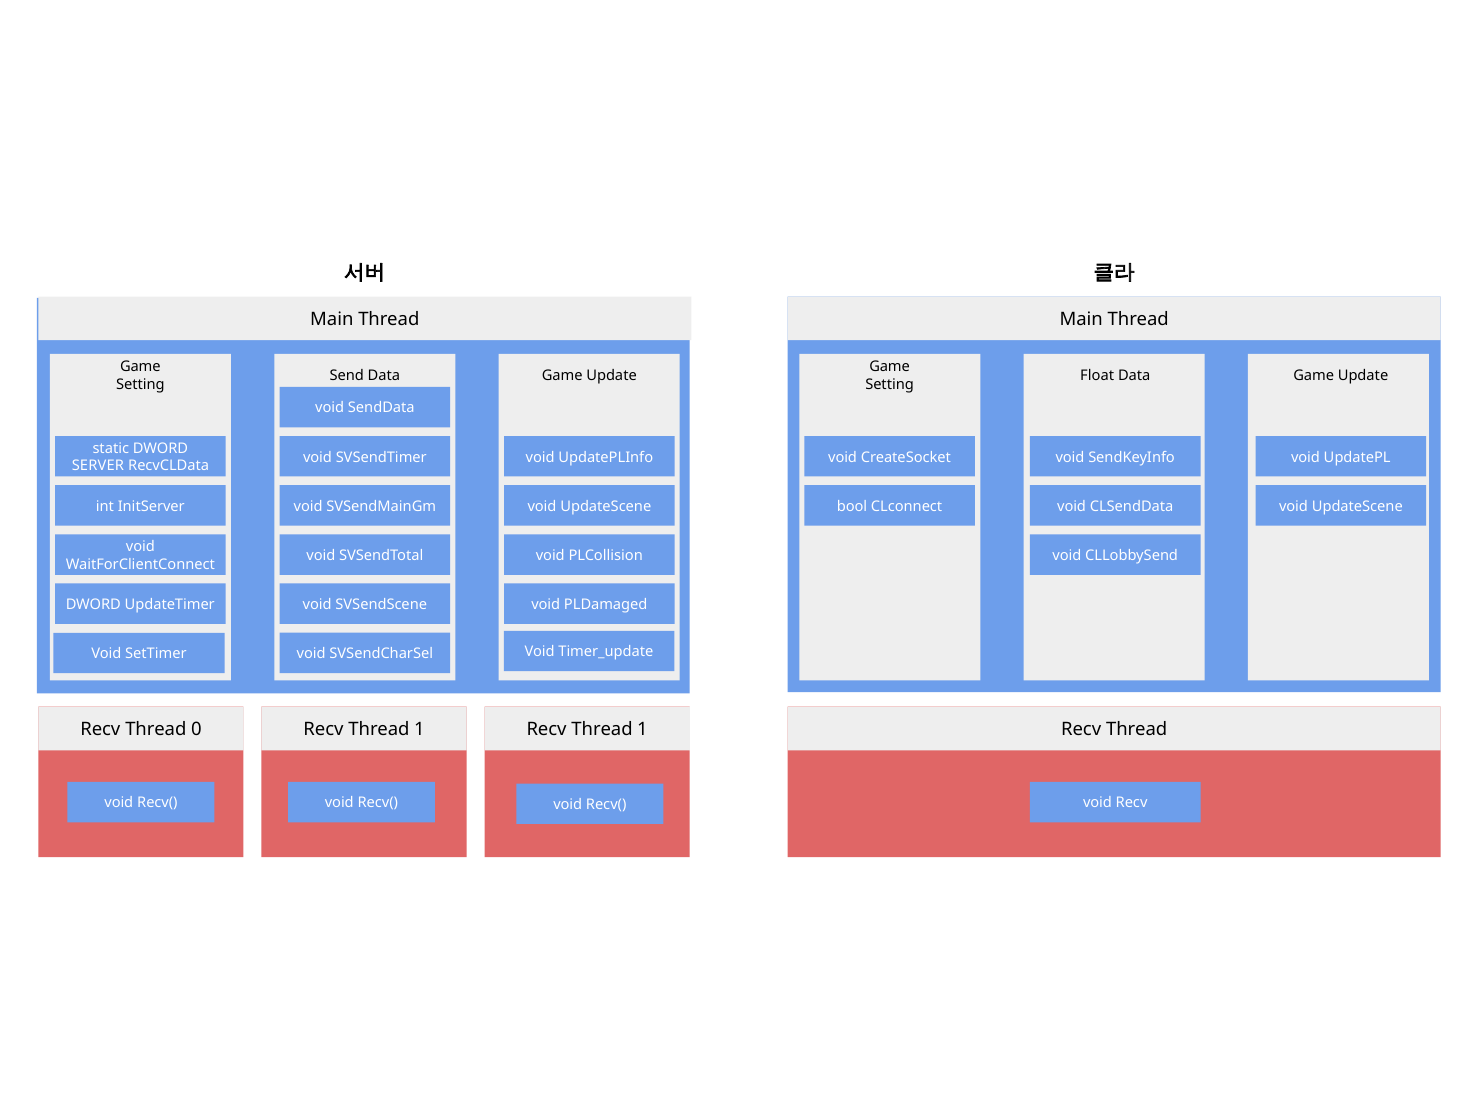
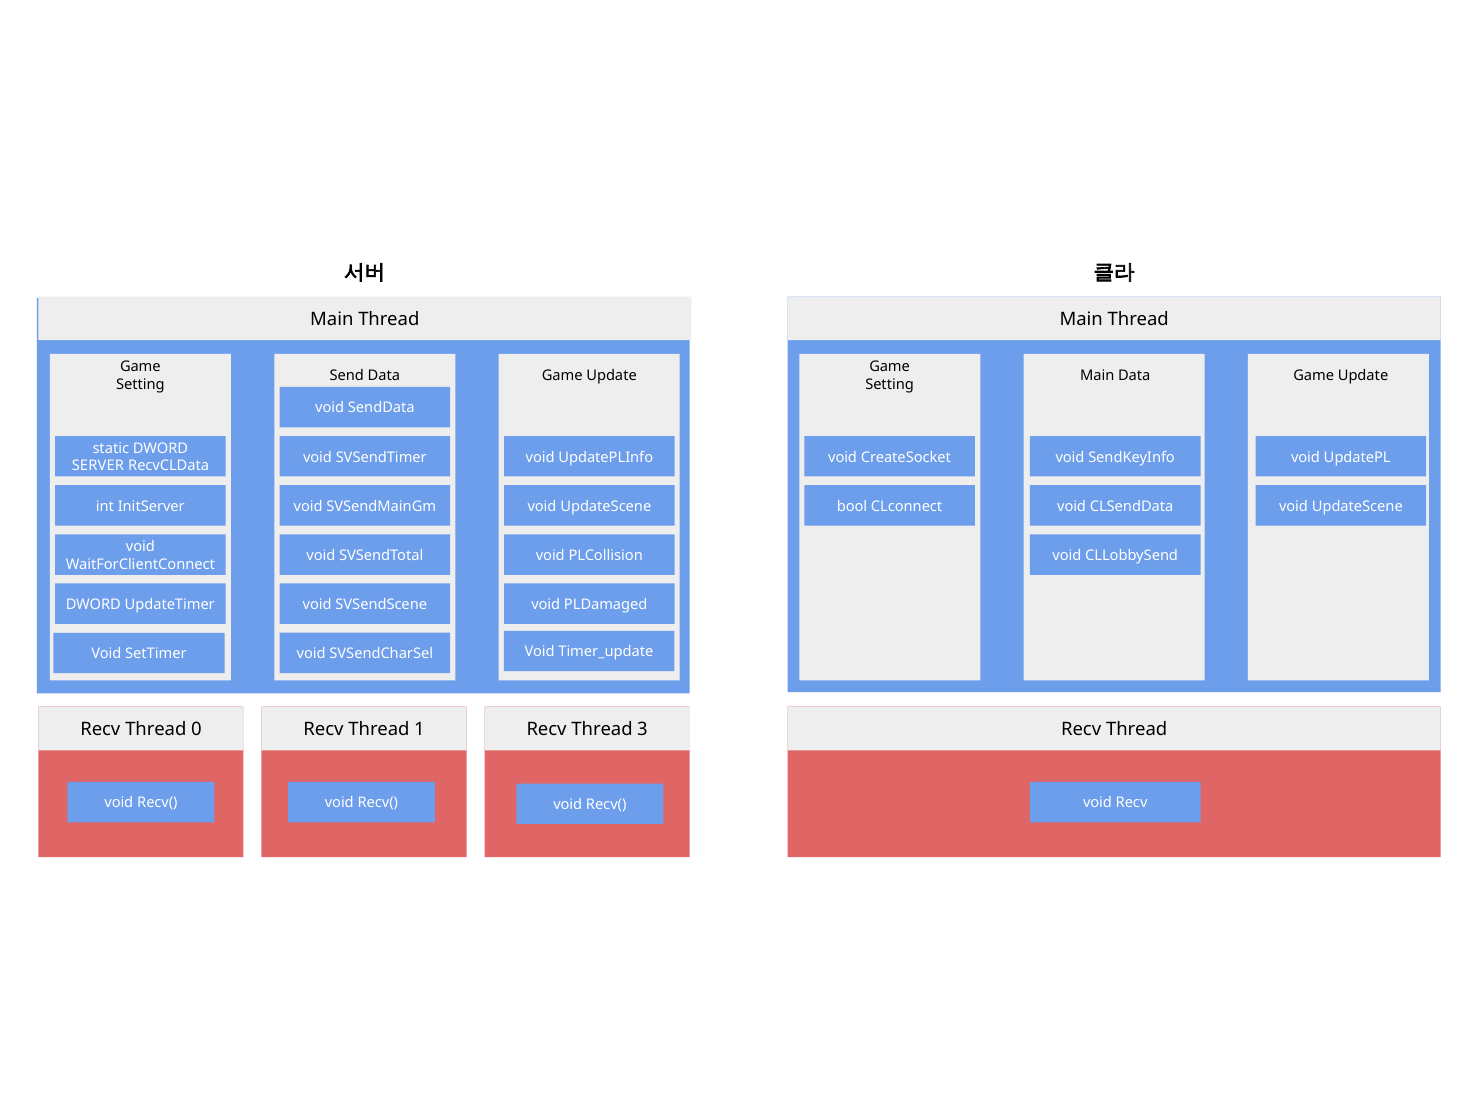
Float: Float -> Main (1097, 376)
1 Recv Thread 1: 1 -> 3 (643, 730)
